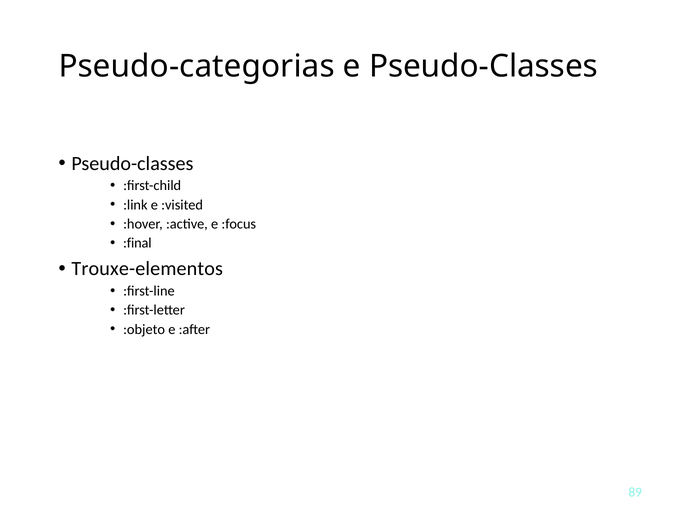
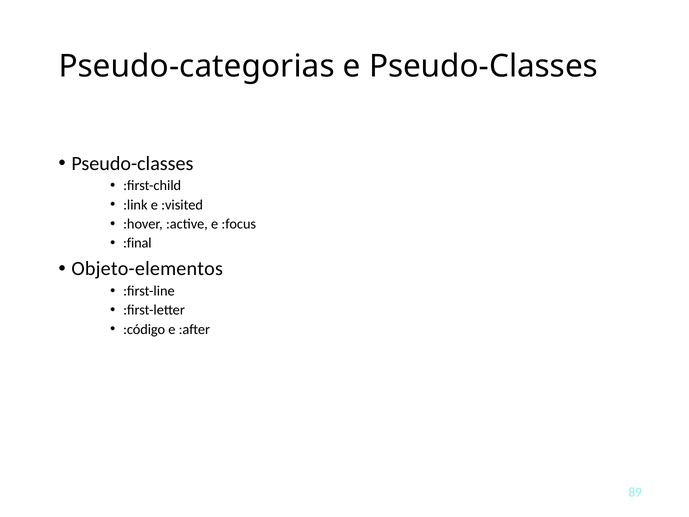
Trouxe-elementos: Trouxe-elementos -> Objeto-elementos (147, 269)
:objeto: :objeto -> :código (144, 329)
